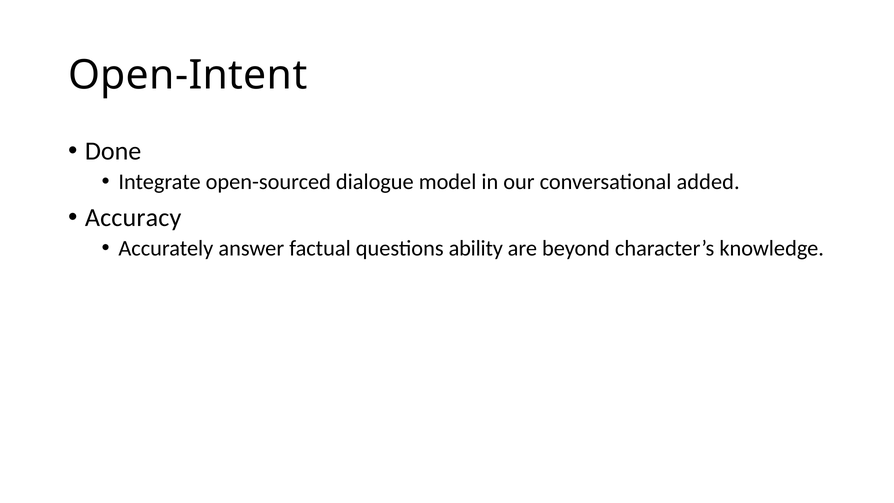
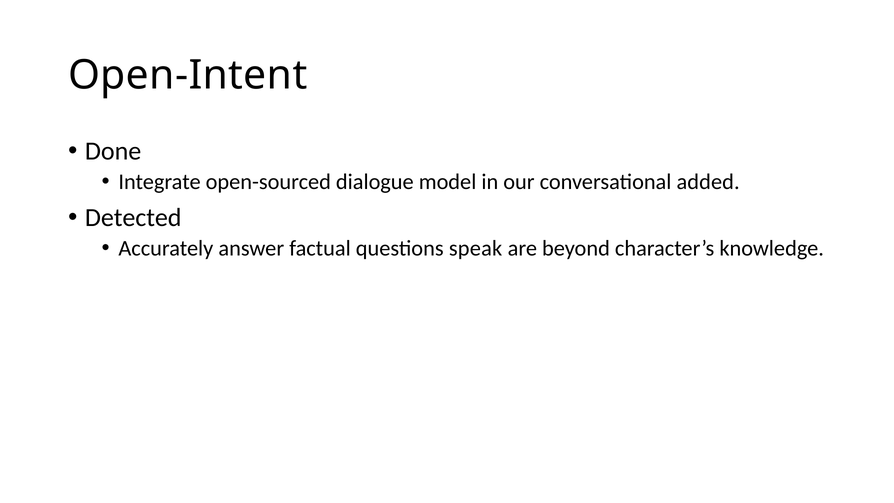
Accuracy: Accuracy -> Detected (133, 217)
ability: ability -> speak (476, 248)
